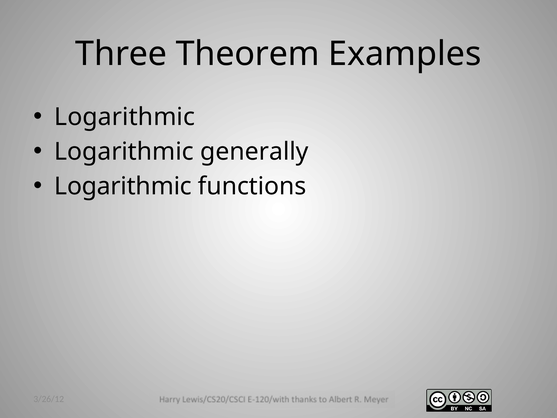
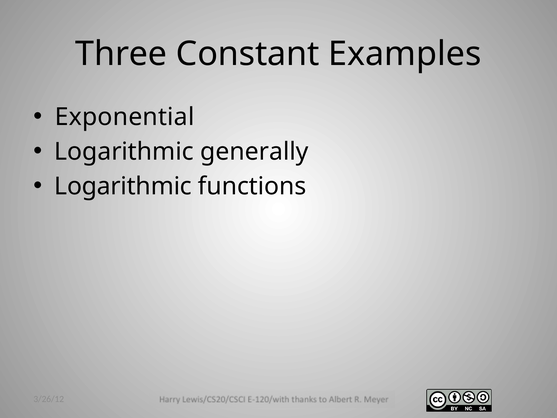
Theorem: Theorem -> Constant (248, 54)
Logarithmic: Logarithmic -> Exponential (125, 117)
